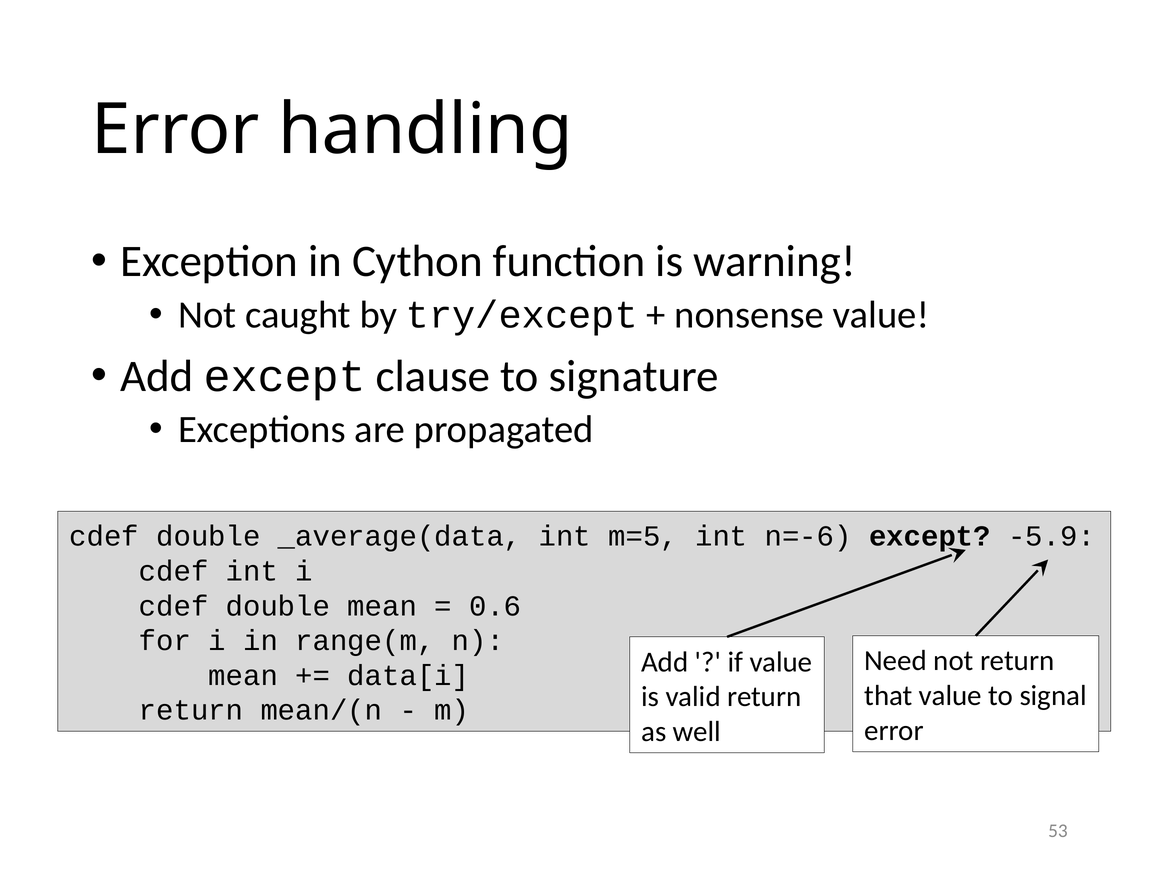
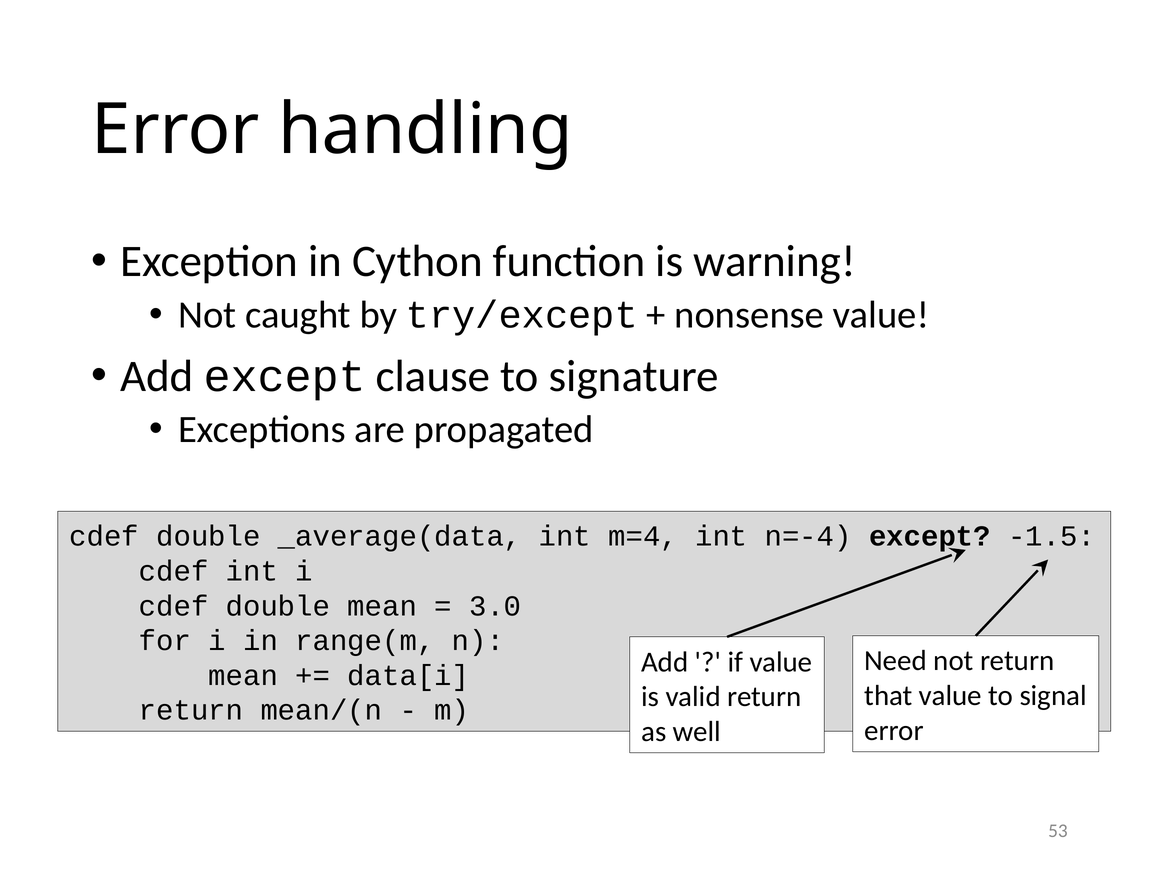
m=5: m=5 -> m=4 (643, 536)
n=-6: n=-6 -> n=-4 (808, 536)
-5.9: -5.9 -> -1.5 (1052, 536)
0.6: 0.6 -> 3.0 (495, 605)
